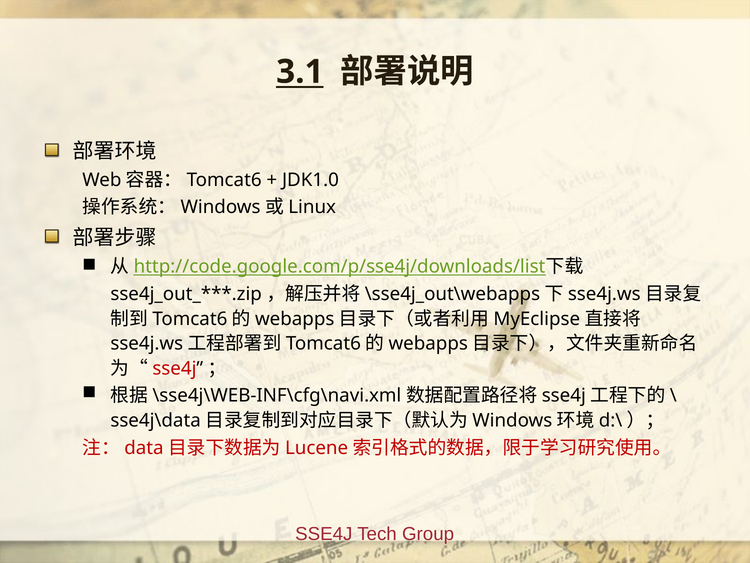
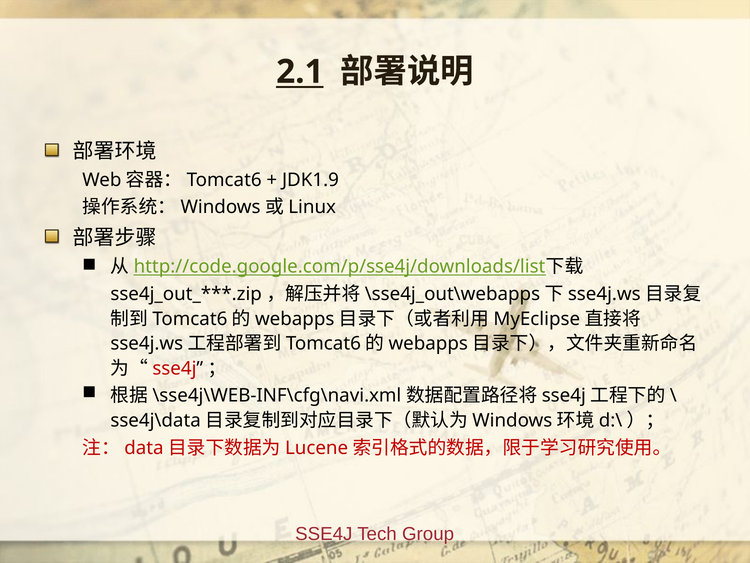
3.1: 3.1 -> 2.1 (300, 72)
JDK1.0: JDK1.0 -> JDK1.9 (310, 180)
